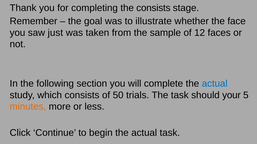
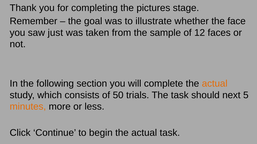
the consists: consists -> pictures (153, 8)
actual colour: blue -> orange (215, 84)
your: your -> next (231, 95)
